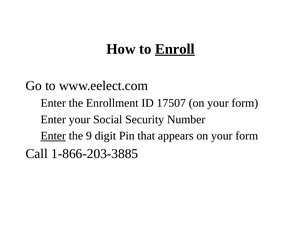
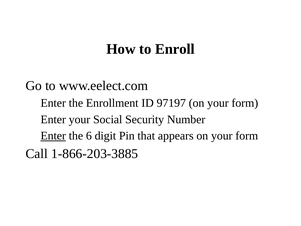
Enroll underline: present -> none (175, 49)
17507: 17507 -> 97197 (171, 103)
9: 9 -> 6 (89, 136)
